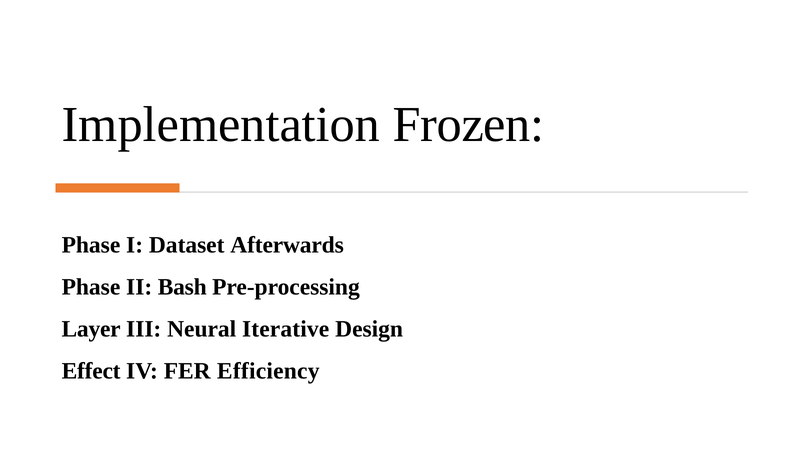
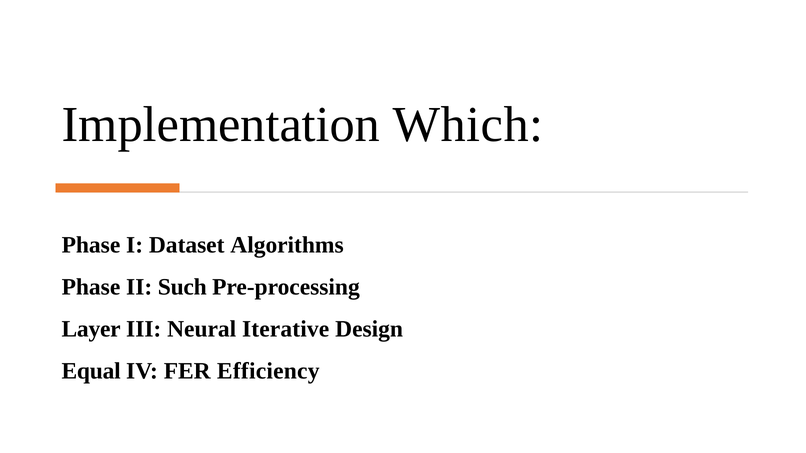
Frozen: Frozen -> Which (468, 125)
Afterwards: Afterwards -> Algorithms (287, 245)
Bash: Bash -> Such (182, 287)
Effect: Effect -> Equal (91, 371)
